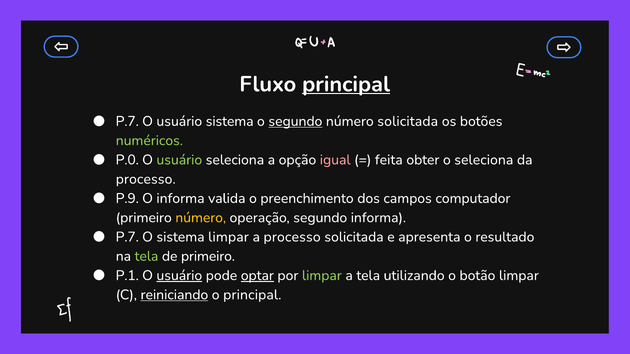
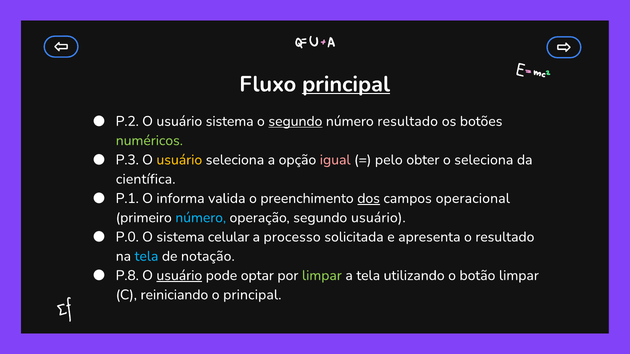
P.7: P.7 -> P.2 (127, 121)
número solicitada: solicitada -> resultado (408, 121)
P.0: P.0 -> P.3 (127, 160)
usuário colour: light green -> yellow (179, 160)
feita: feita -> pelo (389, 160)
processo: processo -> científica (146, 179)
P.9: P.9 -> P.1 (127, 199)
dos underline: none -> present (369, 199)
computador: computador -> operacional (473, 199)
número colour: yellow -> light blue (201, 218)
segundo informa: informa -> usuário (378, 218)
P.7: P.7 -> P.0 (127, 237)
sistema limpar: limpar -> celular (229, 237)
tela colour: light green -> light blue (146, 256)
de primeiro: primeiro -> notação (208, 256)
P.1: P.1 -> P.8 (127, 276)
optar underline: present -> none (257, 276)
reiniciando underline: present -> none (174, 295)
